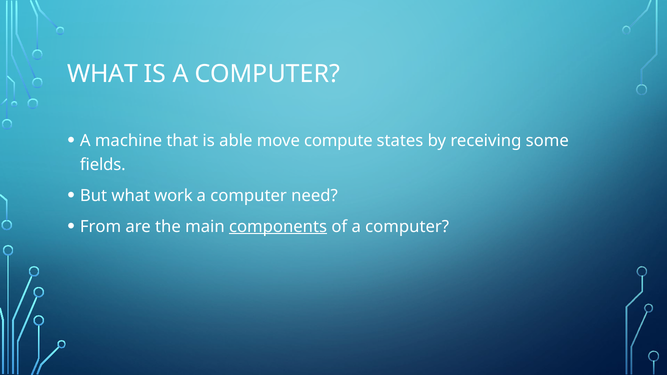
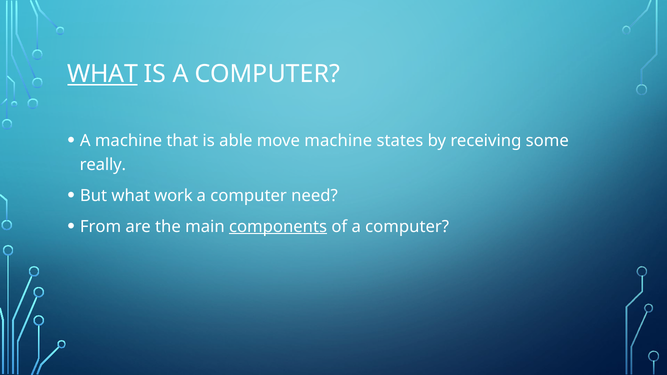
WHAT underline: none -> present (103, 74)
move compute: compute -> machine (338, 141)
fields: fields -> really (103, 165)
